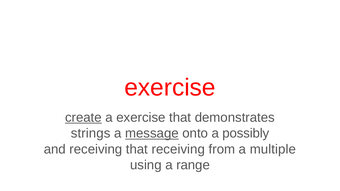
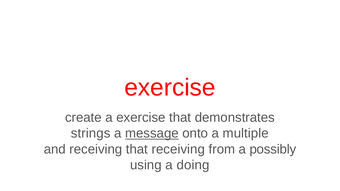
create underline: present -> none (83, 118)
possibly: possibly -> multiple (246, 134)
multiple: multiple -> possibly (273, 149)
range: range -> doing (193, 165)
